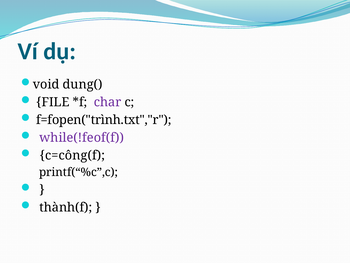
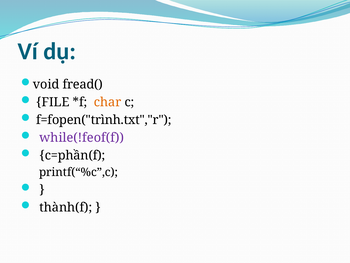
dung(: dung( -> fread( (83, 84)
char colour: purple -> orange (108, 102)
c=công(f: c=công(f -> c=phần(f (72, 155)
